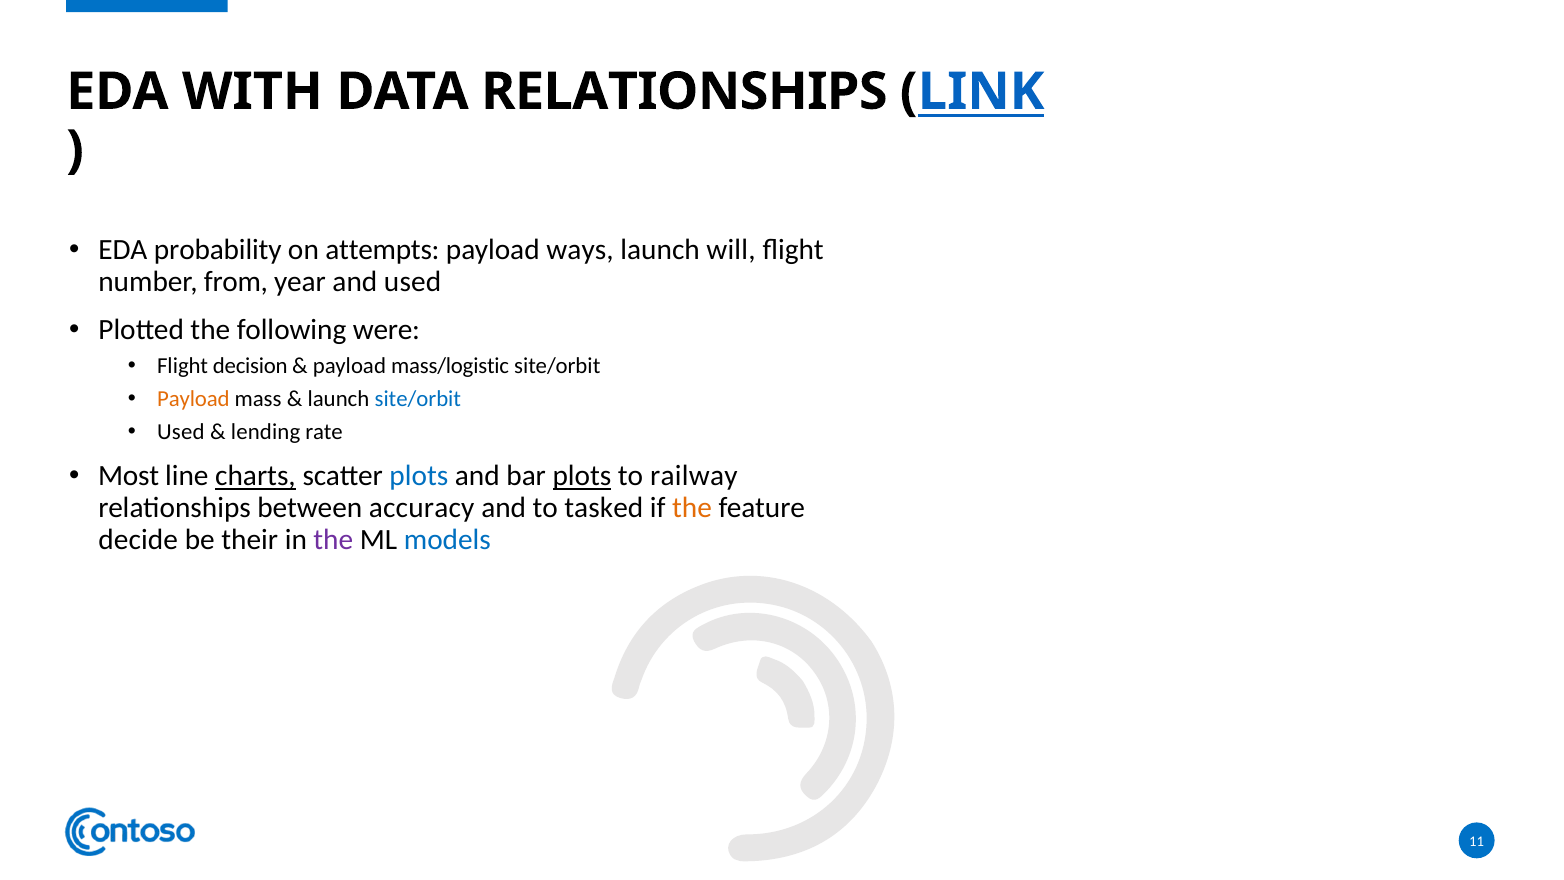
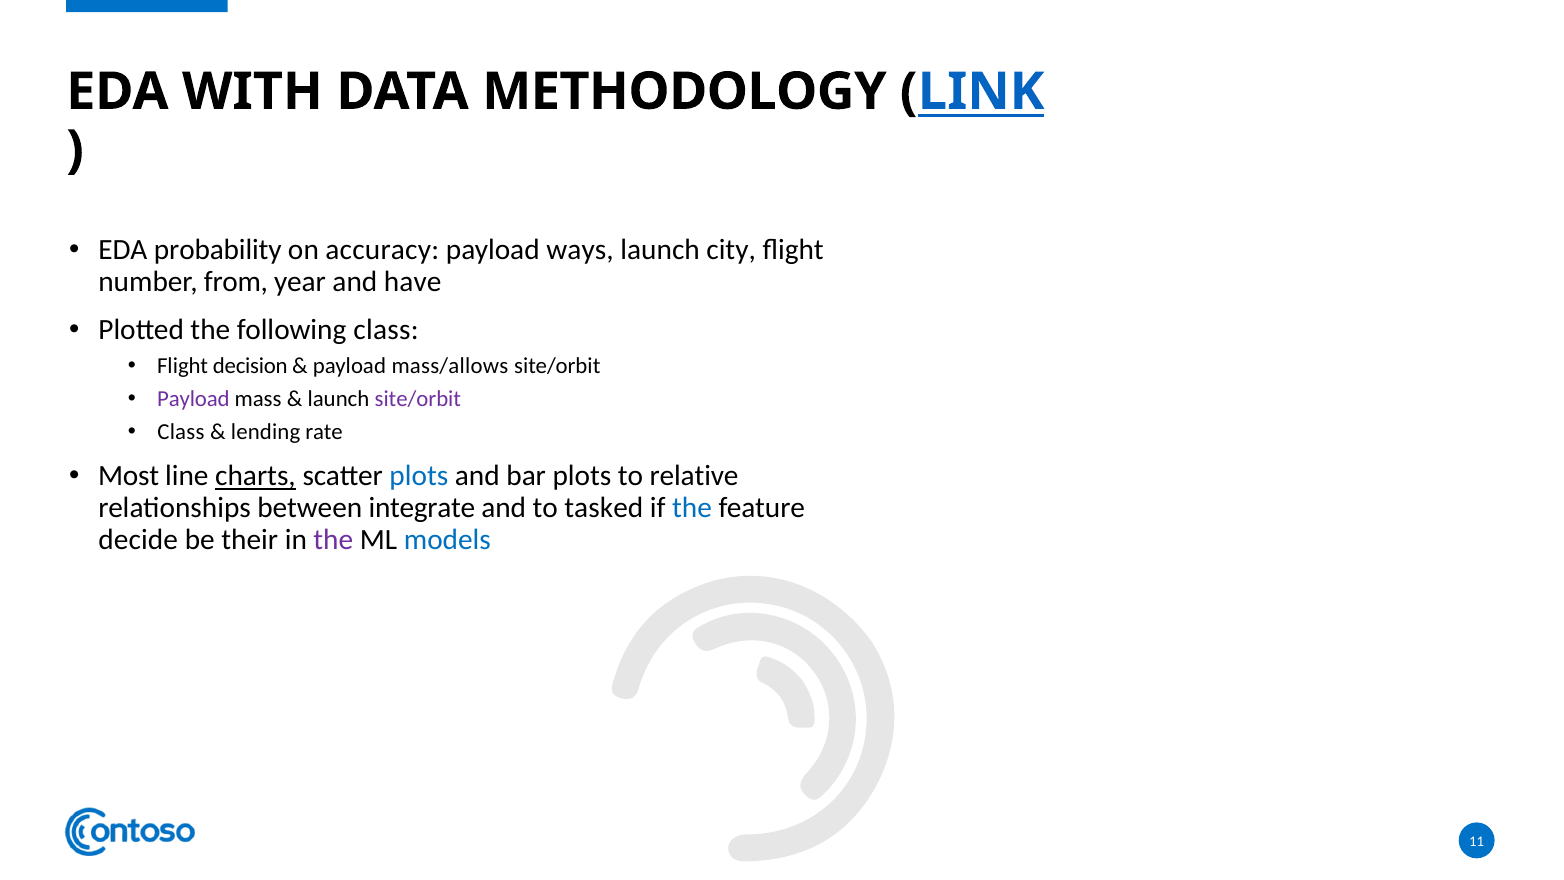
DATA RELATIONSHIPS: RELATIONSHIPS -> METHODOLOGY (684, 92)
attempts: attempts -> accuracy (382, 250)
will: will -> city (731, 250)
and used: used -> have (413, 282)
following were: were -> class (386, 330)
mass/logistic: mass/logistic -> mass/allows (450, 366)
Payload colour: orange -> purple (193, 399)
site/orbit colour: blue -> purple (418, 399)
Used: Used -> Class (181, 431)
plots underline: present -> none (582, 476)
railway: railway -> relative (694, 476)
accuracy: accuracy -> integrate (422, 508)
the colour: orange -> blue (692, 508)
